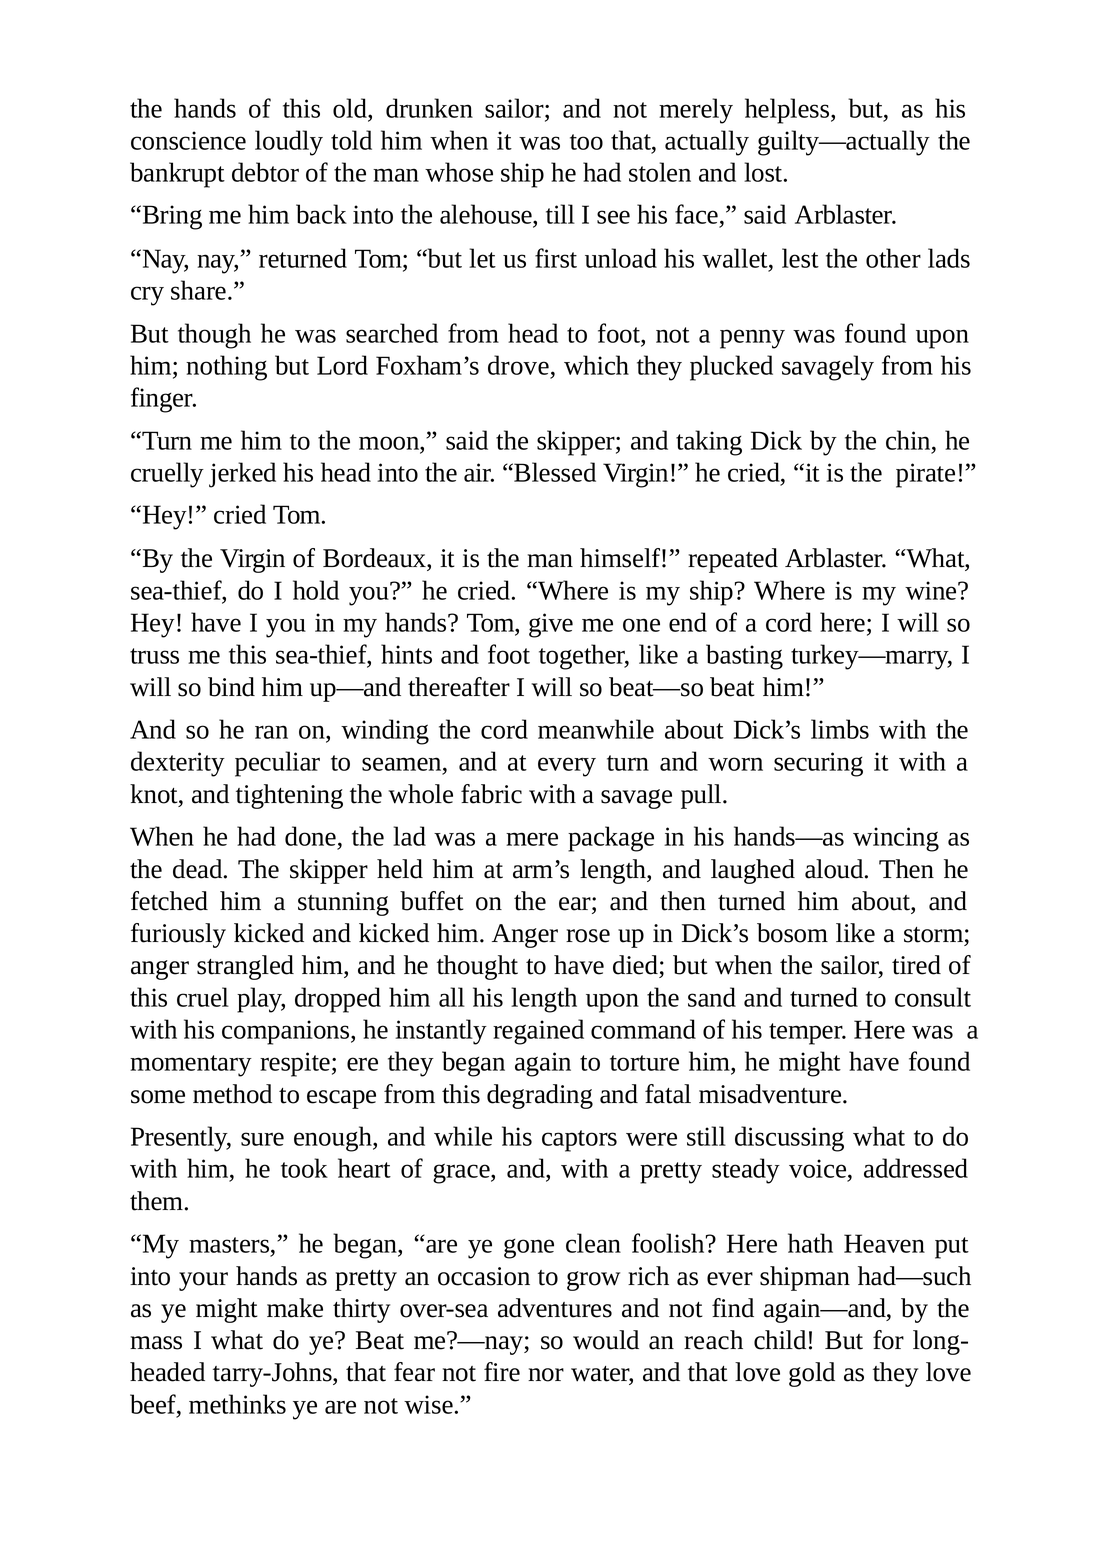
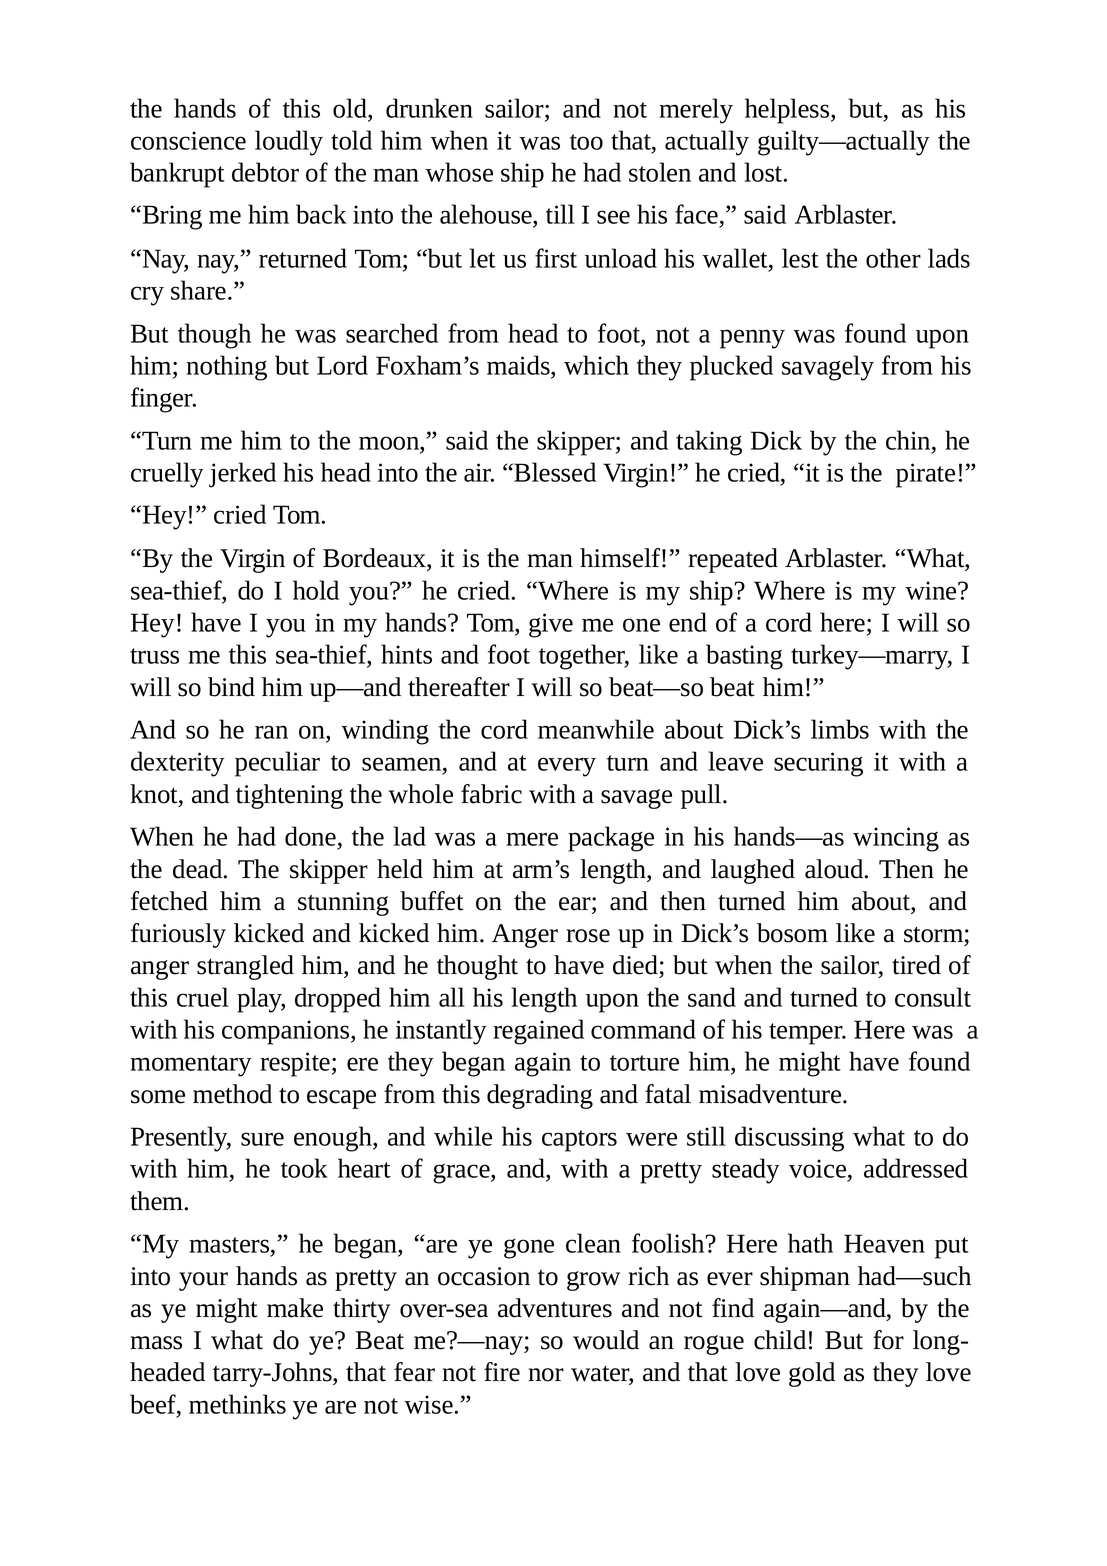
drove: drove -> maids (522, 366)
worn: worn -> leave (736, 762)
reach: reach -> rogue (714, 1341)
